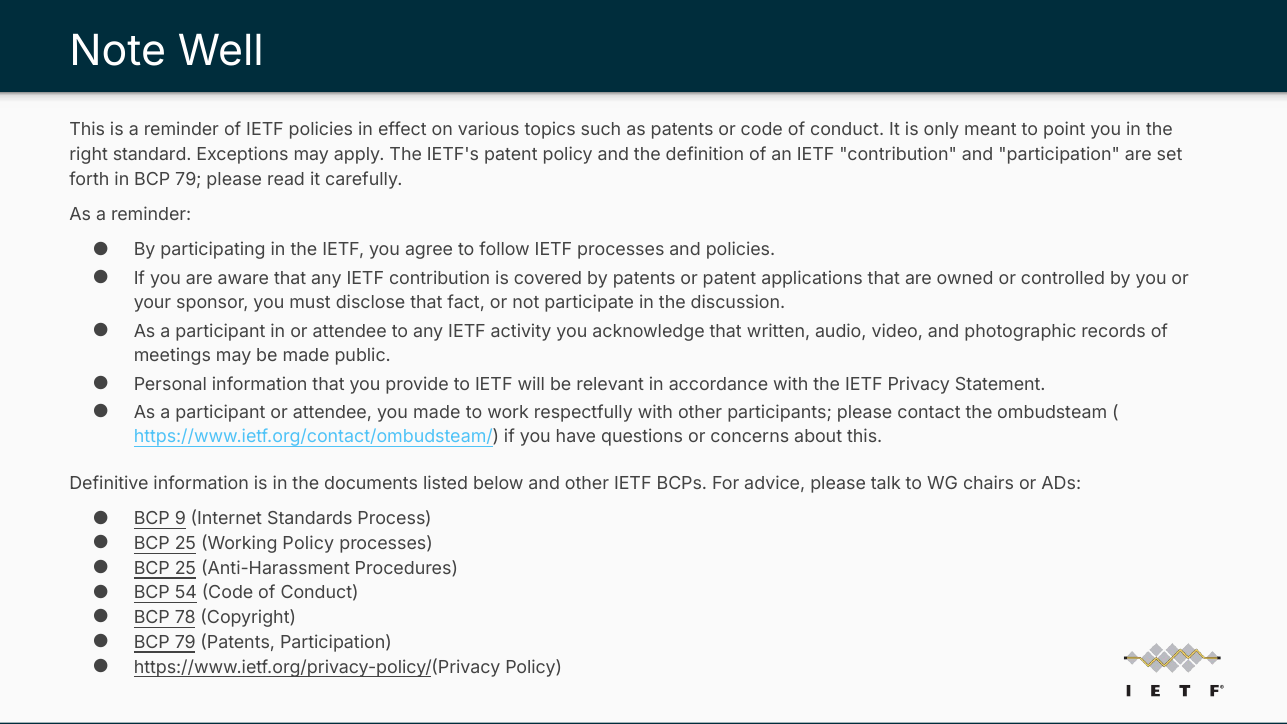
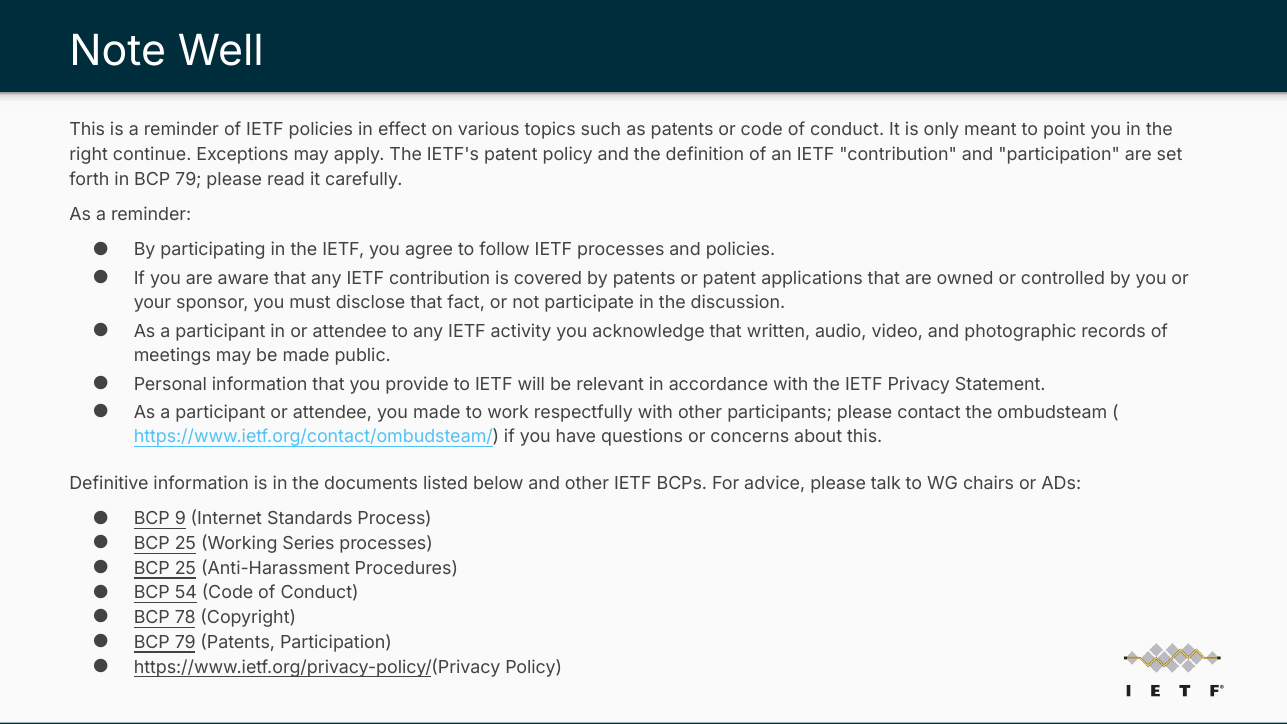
standard: standard -> continue (152, 154)
Working Policy: Policy -> Series (308, 544)
